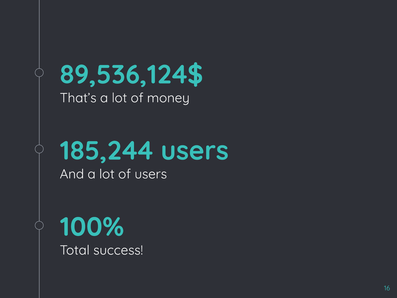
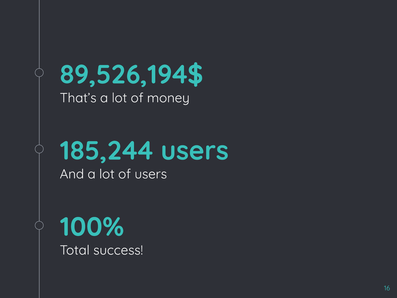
89,536,124$: 89,536,124$ -> 89,526,194$ (131, 75)
